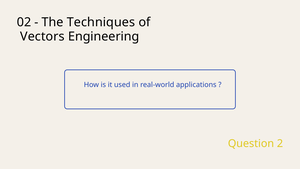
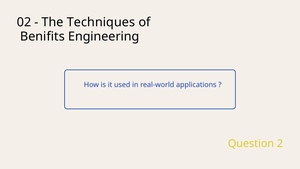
Vectors: Vectors -> Benifits (42, 36)
